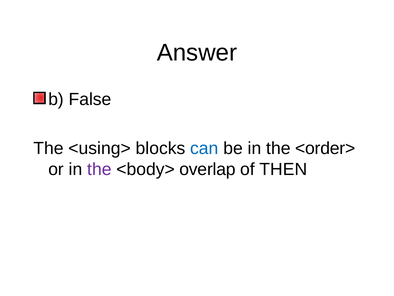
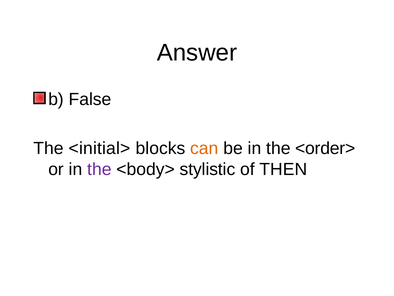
<using>: <using> -> <initial> (100, 148)
can colour: blue -> orange (204, 148)
overlap: overlap -> stylistic (207, 169)
